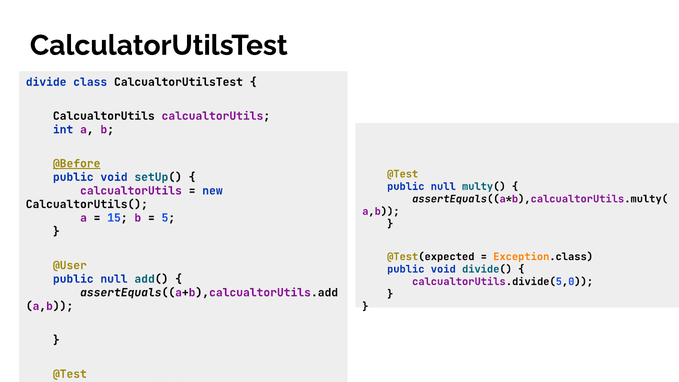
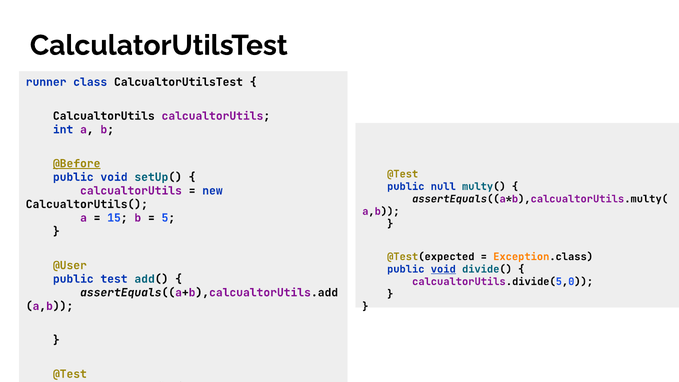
divide: divide -> runner (46, 82)
void underline: none -> present (443, 269)
null: null -> test (114, 279)
